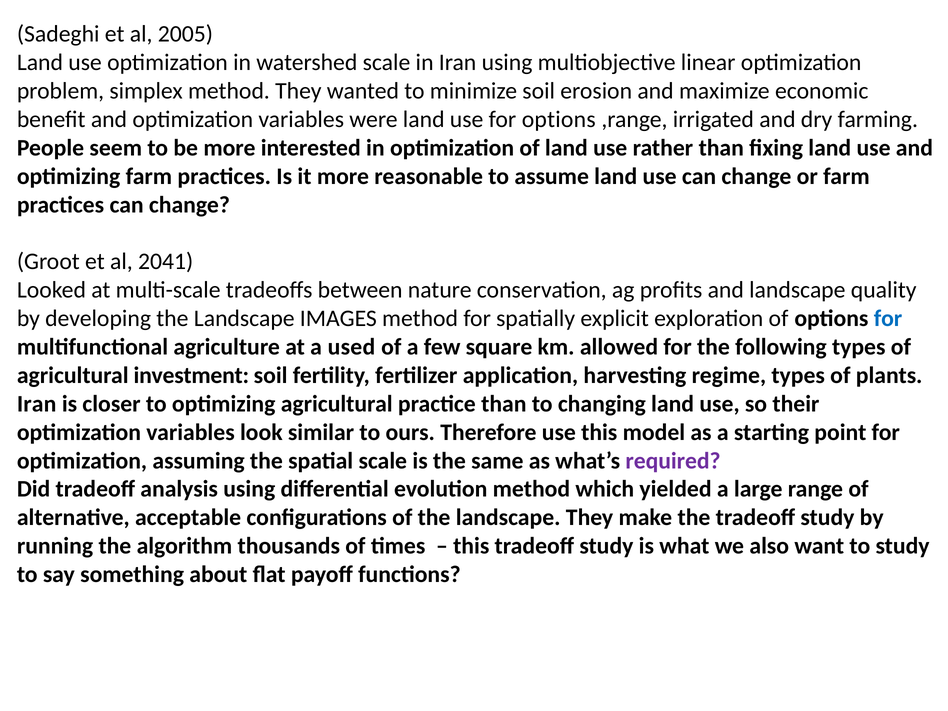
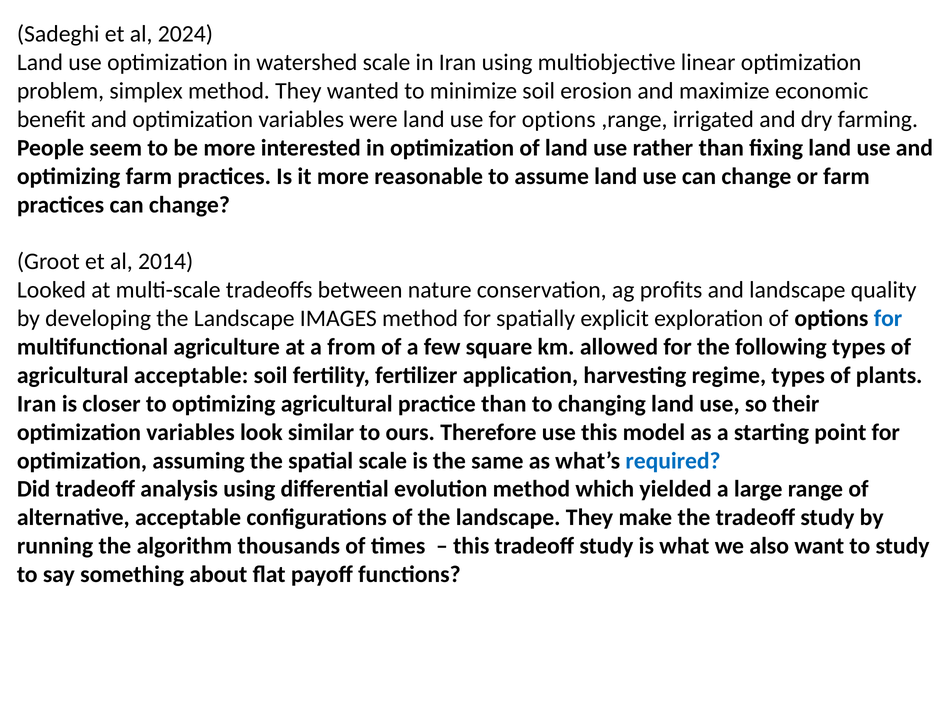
2005: 2005 -> 2024 (185, 34)
2041: 2041 -> 2014 (166, 262)
used: used -> from (351, 347)
agricultural investment: investment -> acceptable (191, 375)
required colour: purple -> blue (673, 461)
